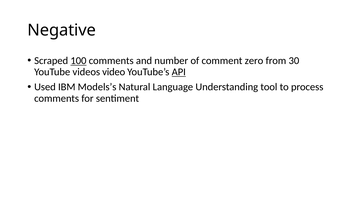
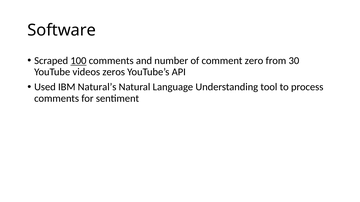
Negative: Negative -> Software (62, 30)
video: video -> zeros (114, 72)
API underline: present -> none (179, 72)
Models’s: Models’s -> Natural’s (97, 87)
